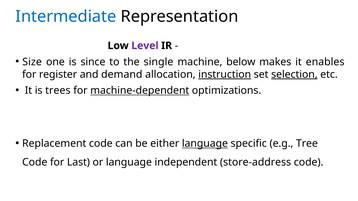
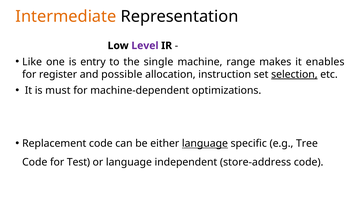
Intermediate colour: blue -> orange (66, 16)
Size: Size -> Like (32, 62)
since: since -> entry (93, 62)
below: below -> range (241, 62)
demand: demand -> possible (122, 74)
instruction underline: present -> none (225, 74)
trees: trees -> must (58, 91)
machine-dependent underline: present -> none (140, 91)
Last: Last -> Test (78, 163)
